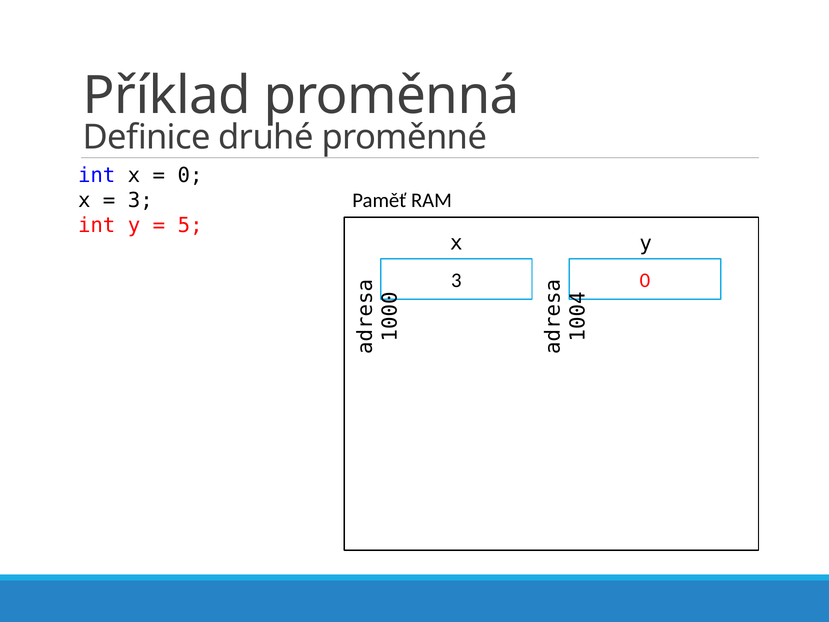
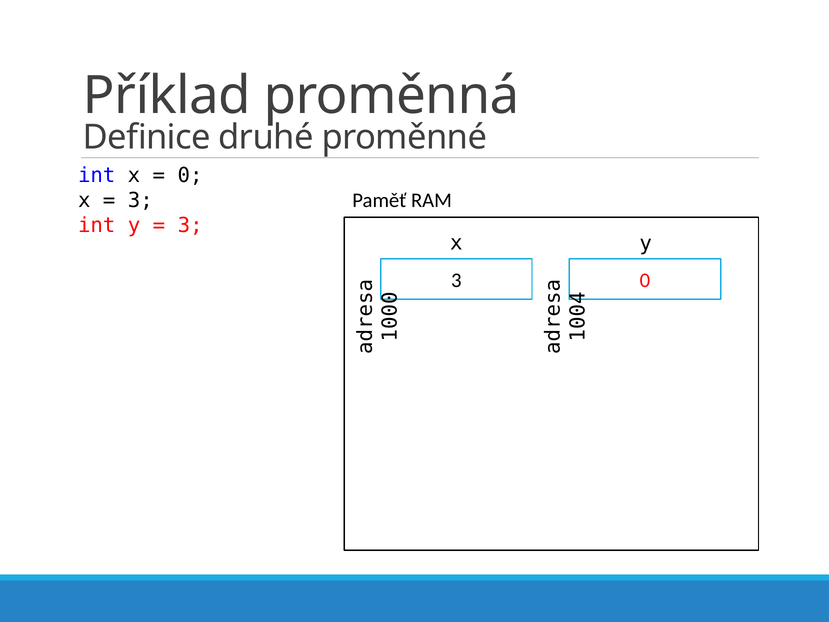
5: 5 -> 3 (190, 225)
